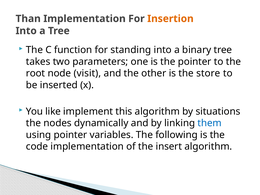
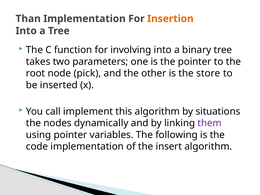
standing: standing -> involving (131, 50)
visit: visit -> pick (87, 73)
like: like -> call (53, 111)
them colour: blue -> purple (210, 123)
